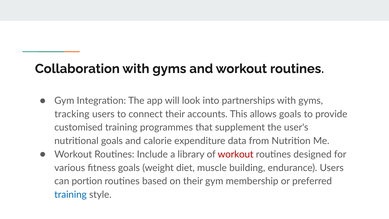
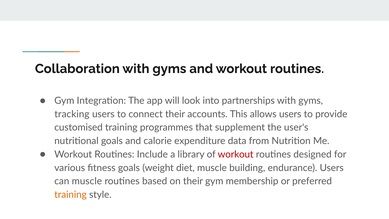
allows goals: goals -> users (290, 114)
can portion: portion -> muscle (87, 181)
training colour: blue -> orange (71, 195)
